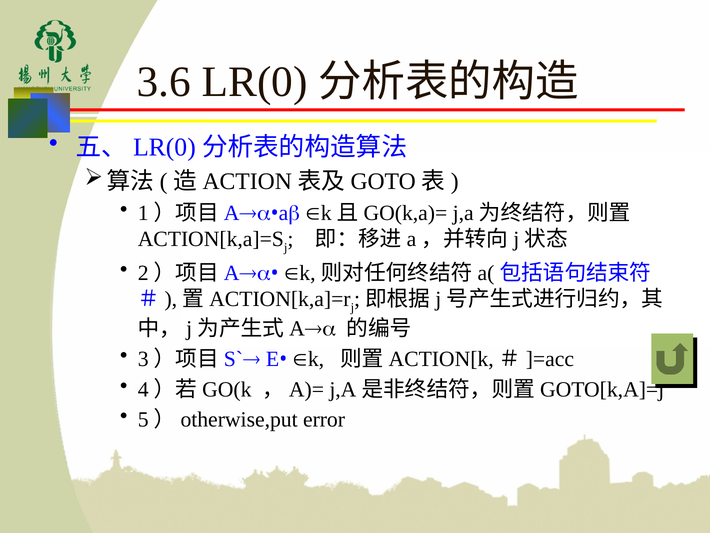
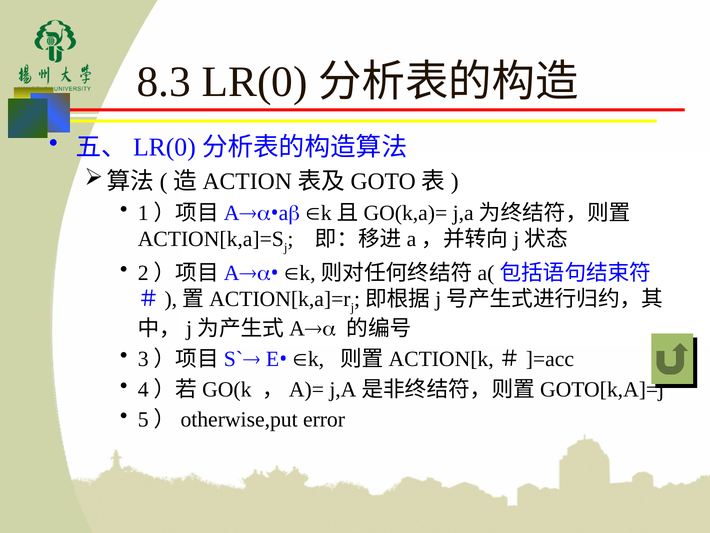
3.6: 3.6 -> 8.3 (164, 82)
